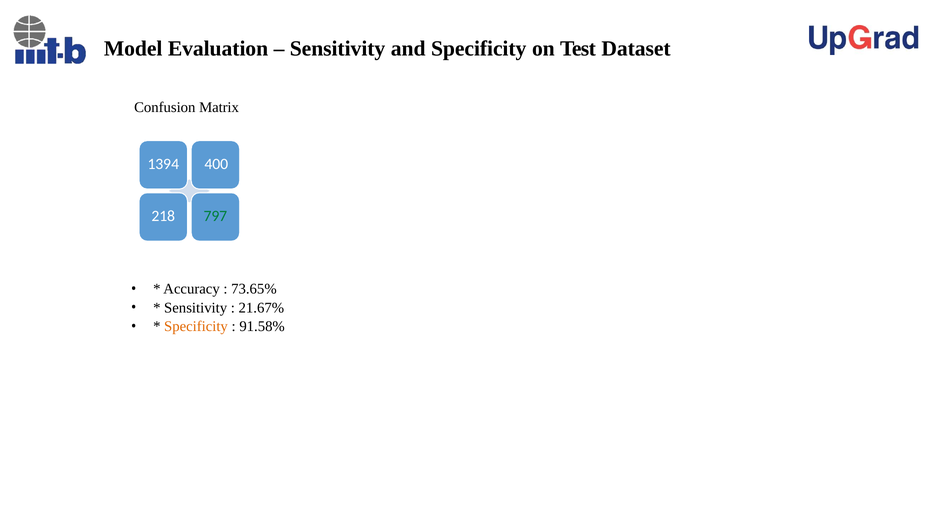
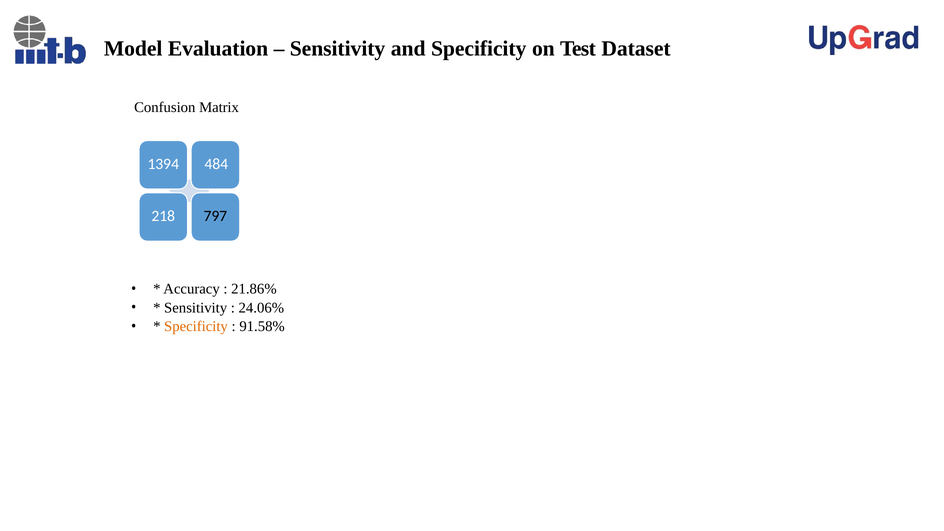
400: 400 -> 484 (216, 164)
797 colour: green -> black (215, 216)
73.65%: 73.65% -> 21.86% (254, 289)
21.67%: 21.67% -> 24.06% (261, 308)
